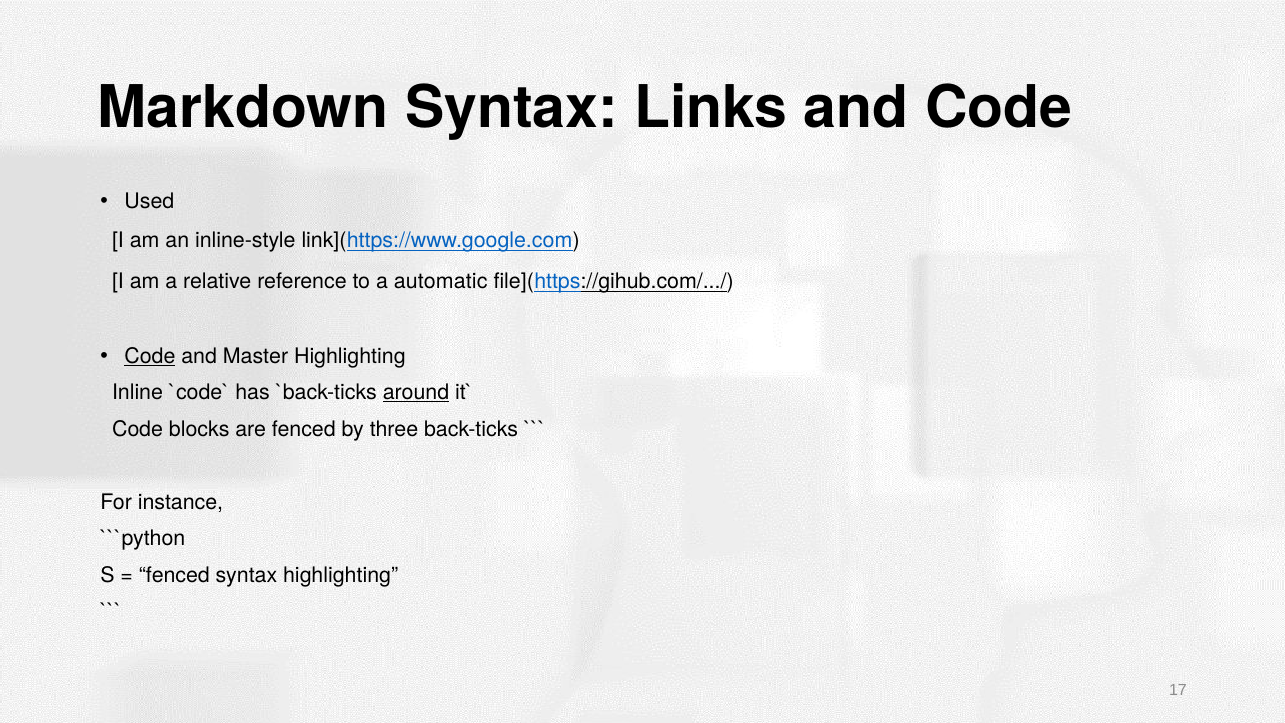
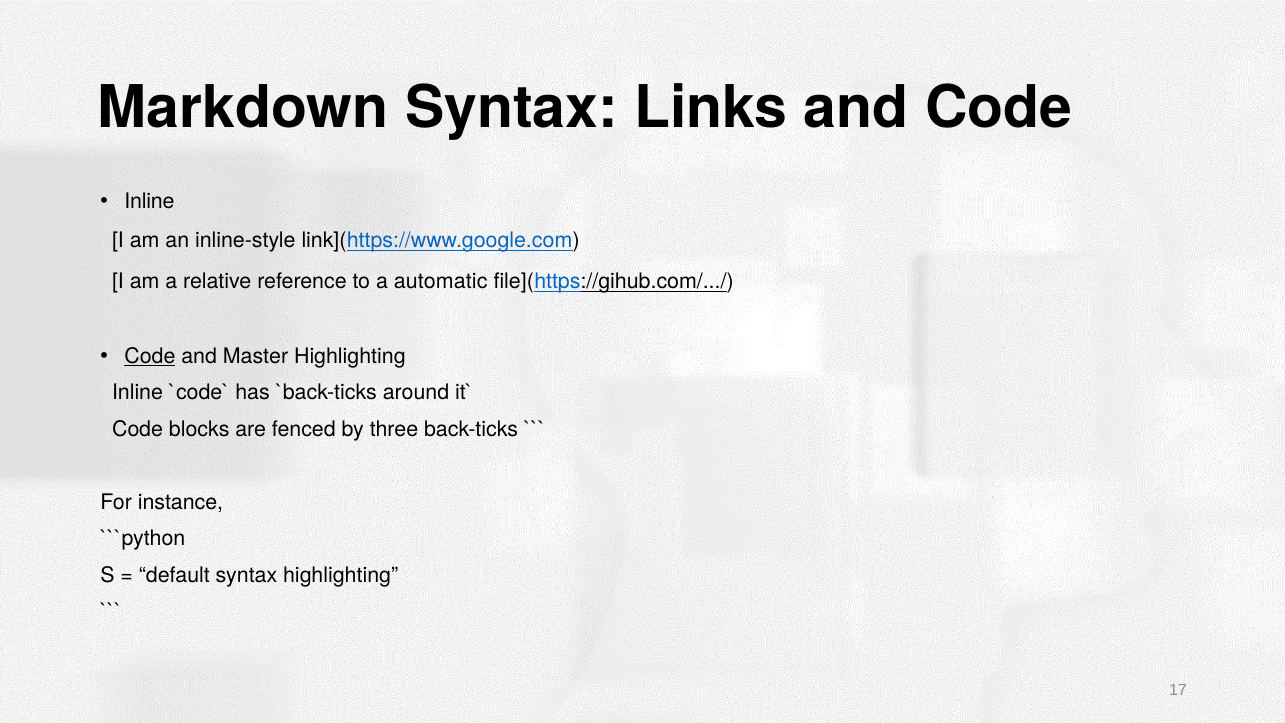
Used: Used -> Inline (149, 201)
around underline: present -> none (416, 392)
fenced: fenced -> default (174, 575)
